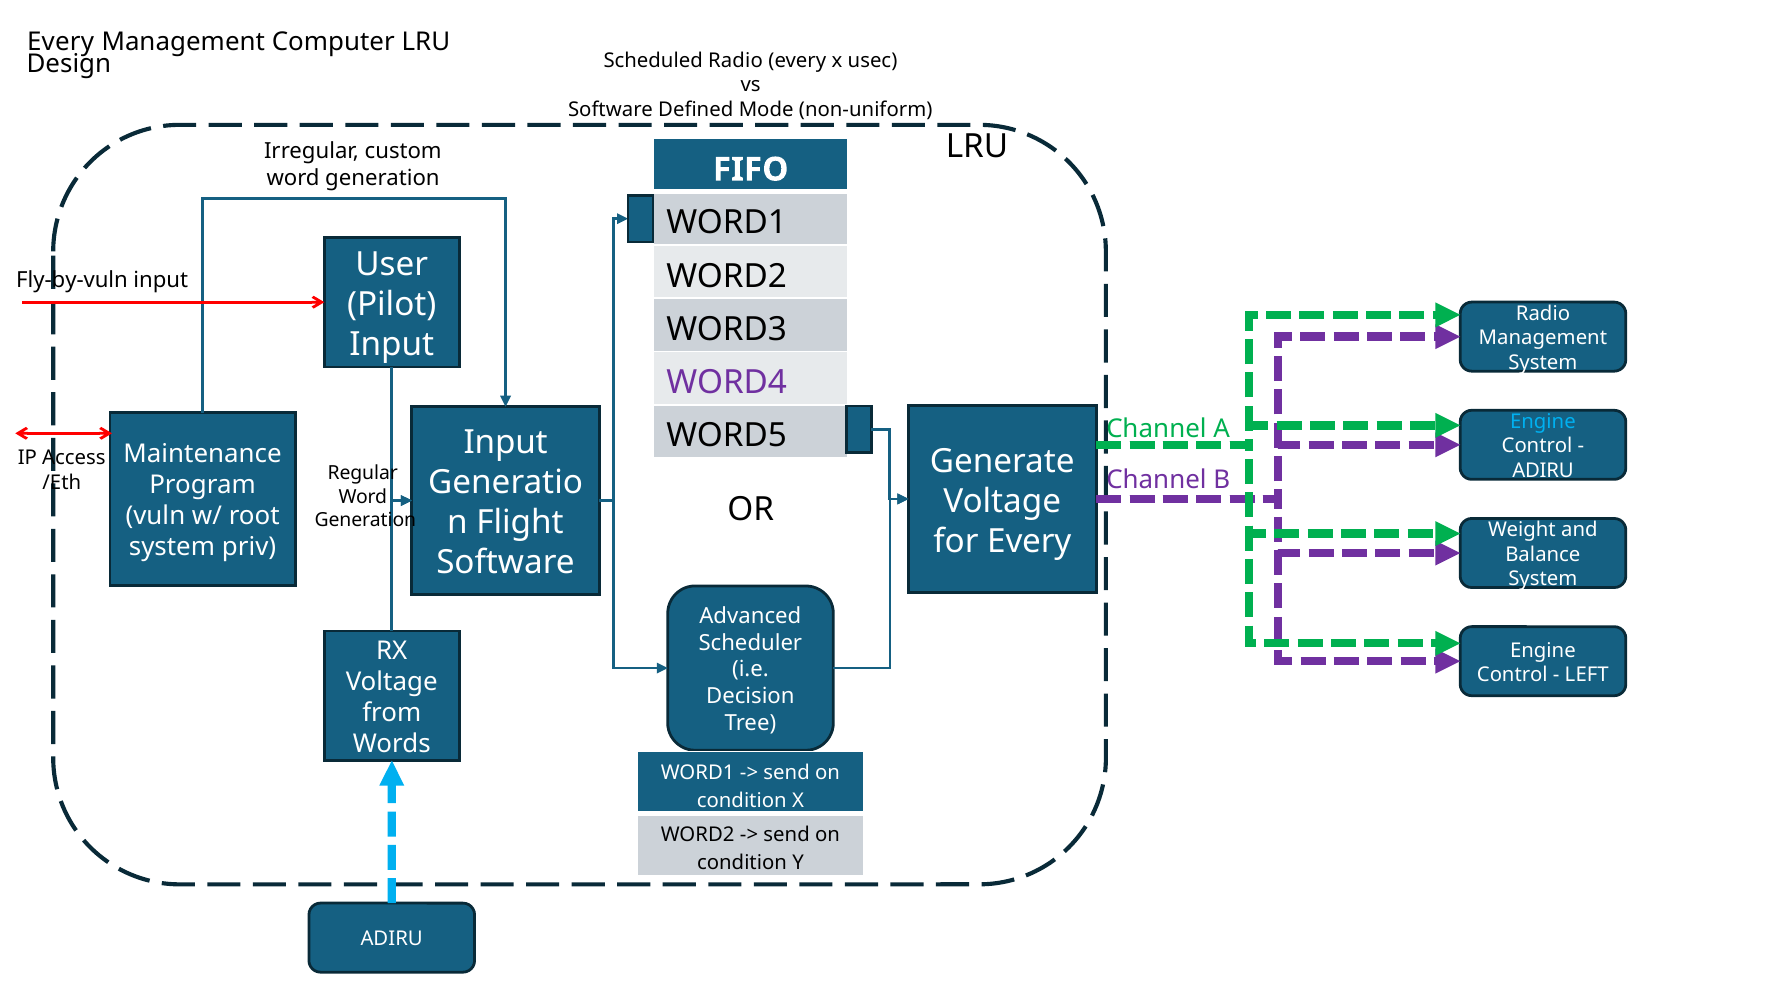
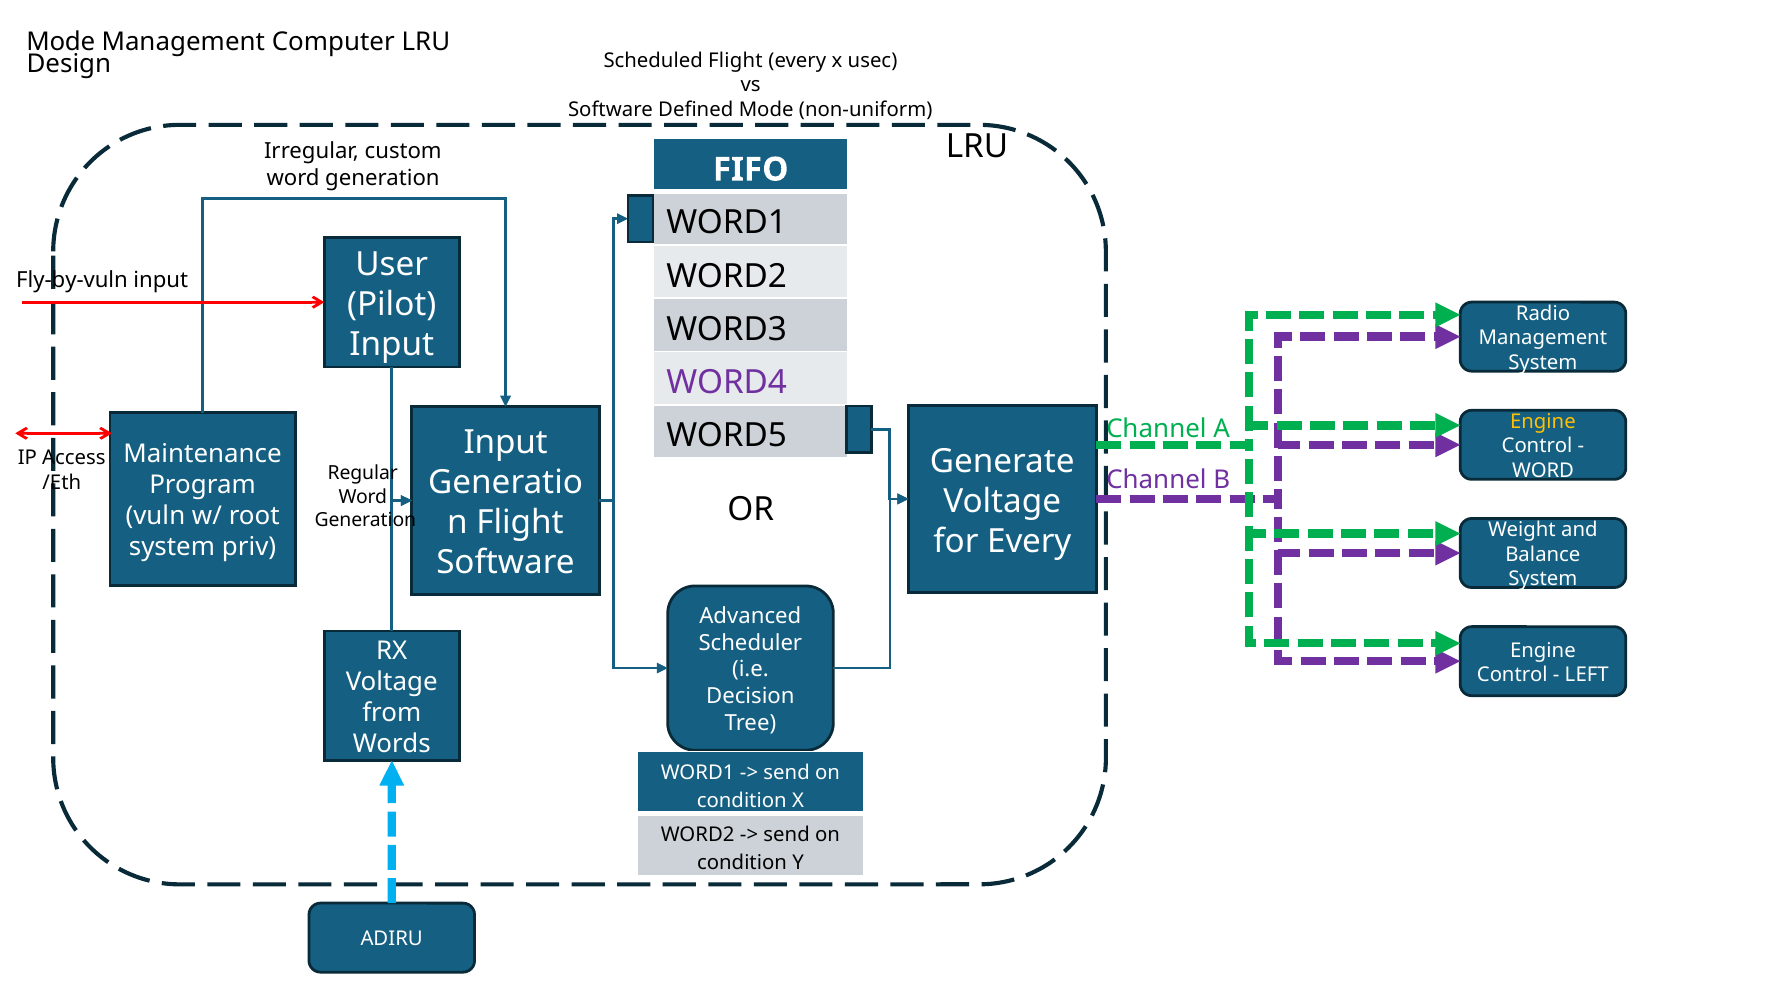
Every: Every -> Mode (61, 42)
Scheduled Radio: Radio -> Flight (735, 61)
Engine colour: light blue -> yellow (1543, 422)
ADIRU: ADIRU -> WORD (1543, 471)
